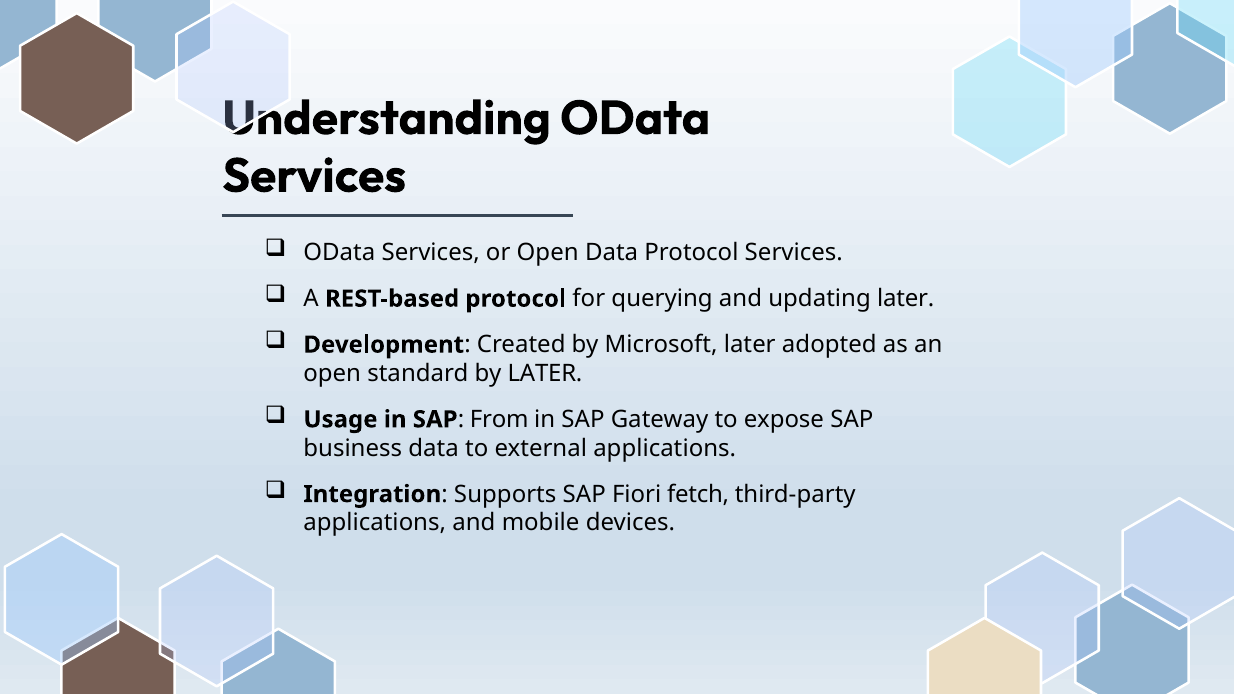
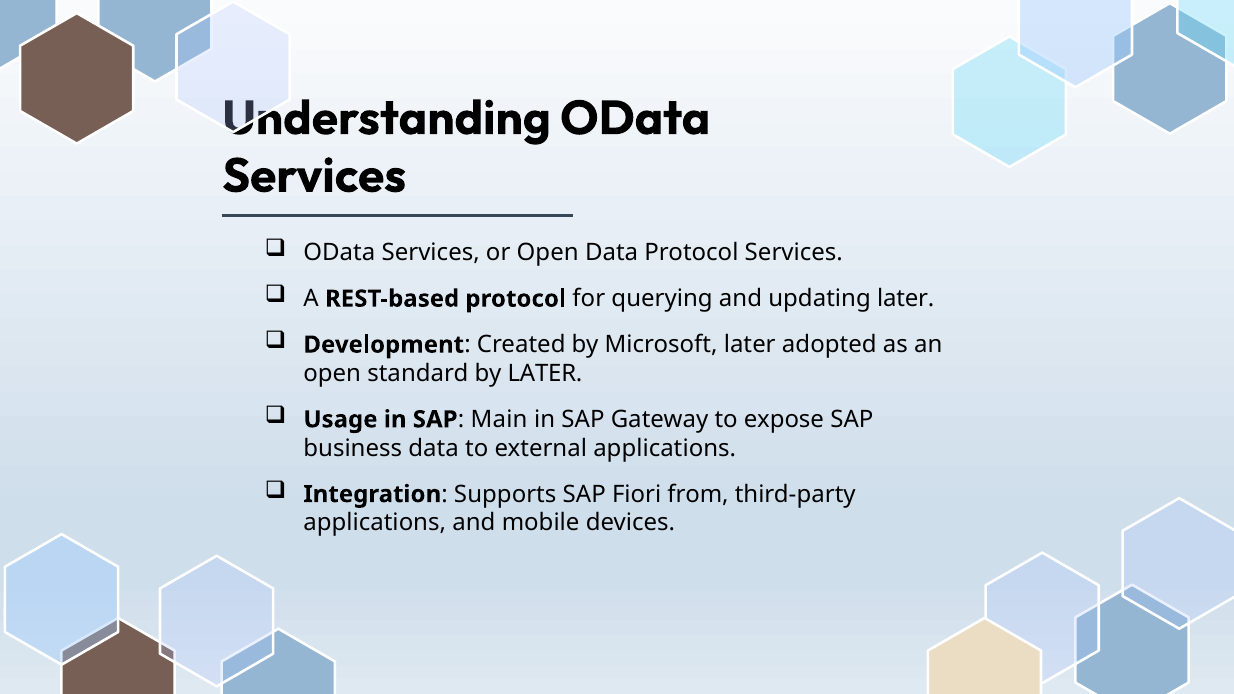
From: From -> Main (499, 420)
fetch: fetch -> from (698, 494)
